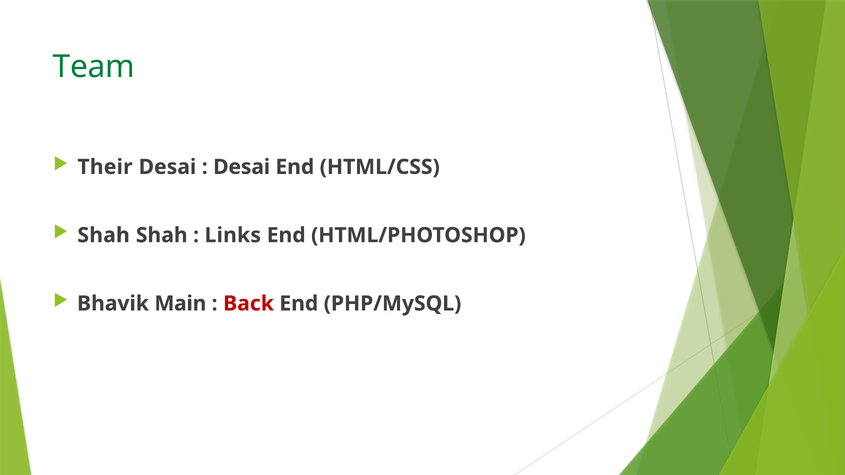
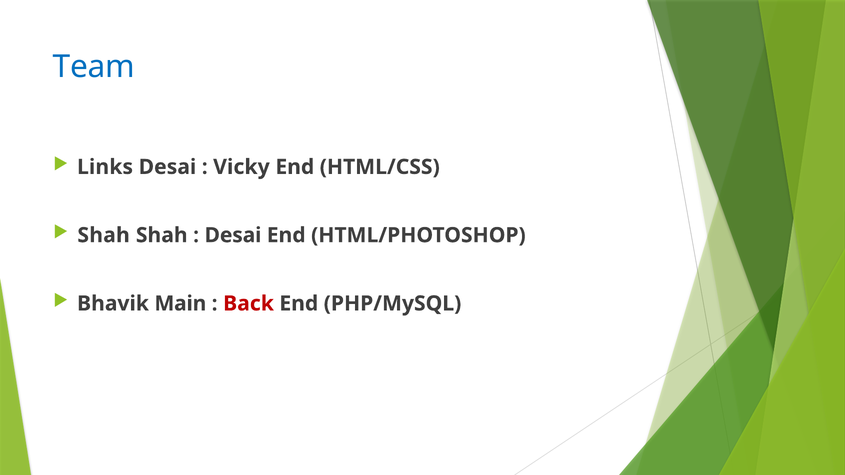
Team colour: green -> blue (94, 67)
Their: Their -> Links (105, 167)
Desai: Desai -> Vicky (241, 167)
Links: Links -> Desai (233, 235)
